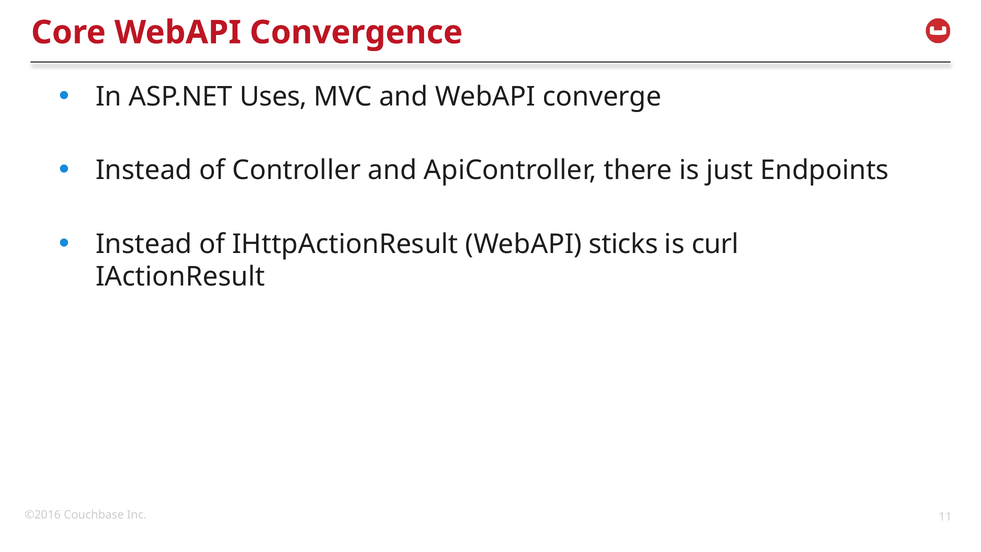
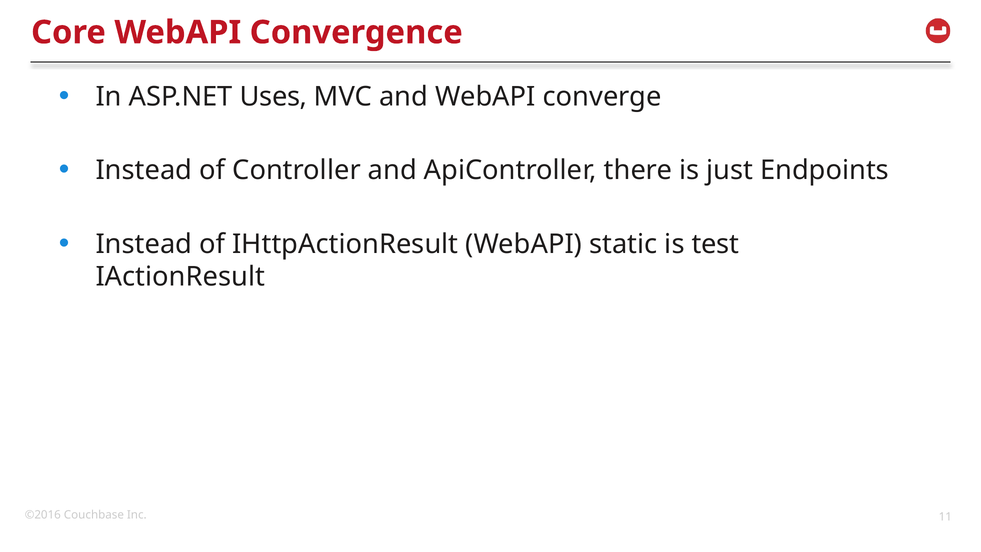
sticks: sticks -> static (623, 244)
curl: curl -> test (715, 244)
